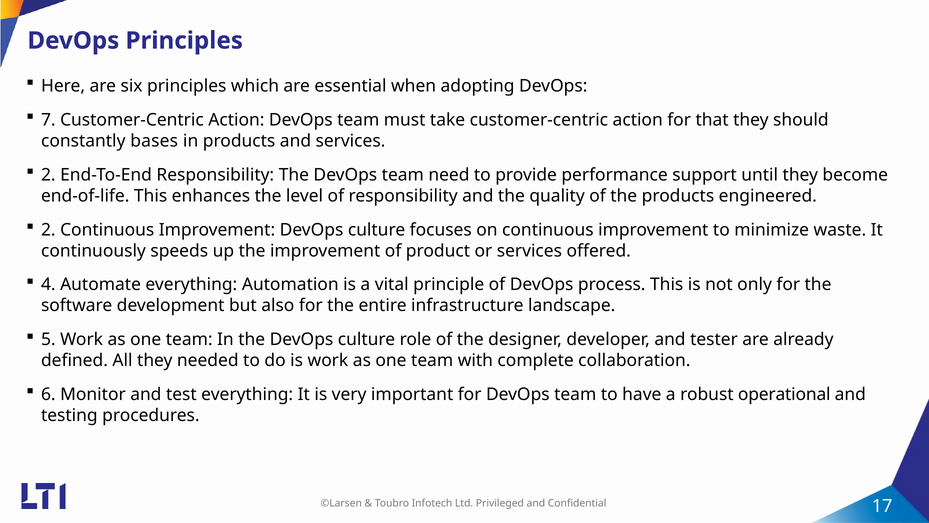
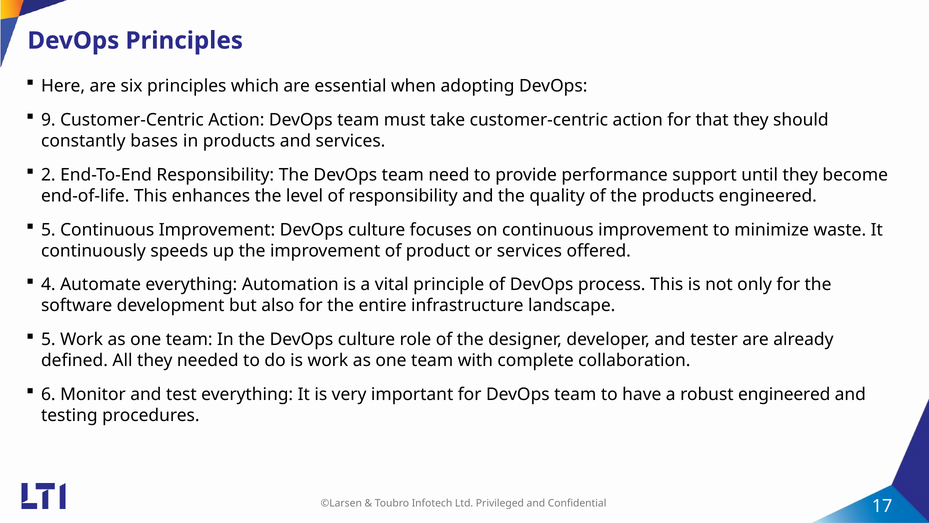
7: 7 -> 9 (48, 120)
2: 2 -> 5 (48, 230)
robust operational: operational -> engineered (784, 394)
